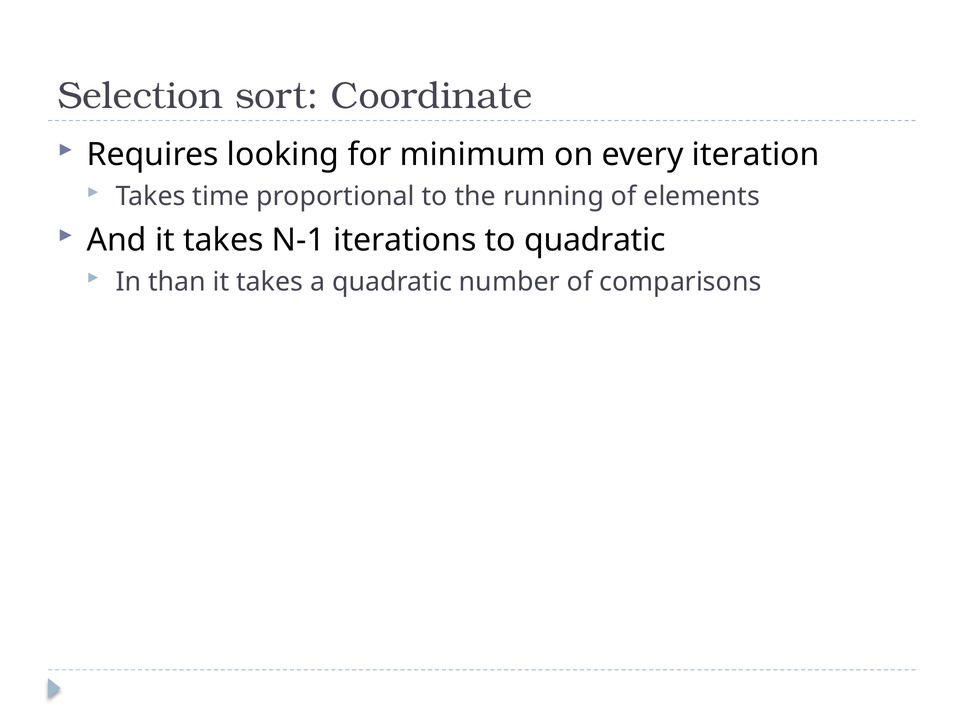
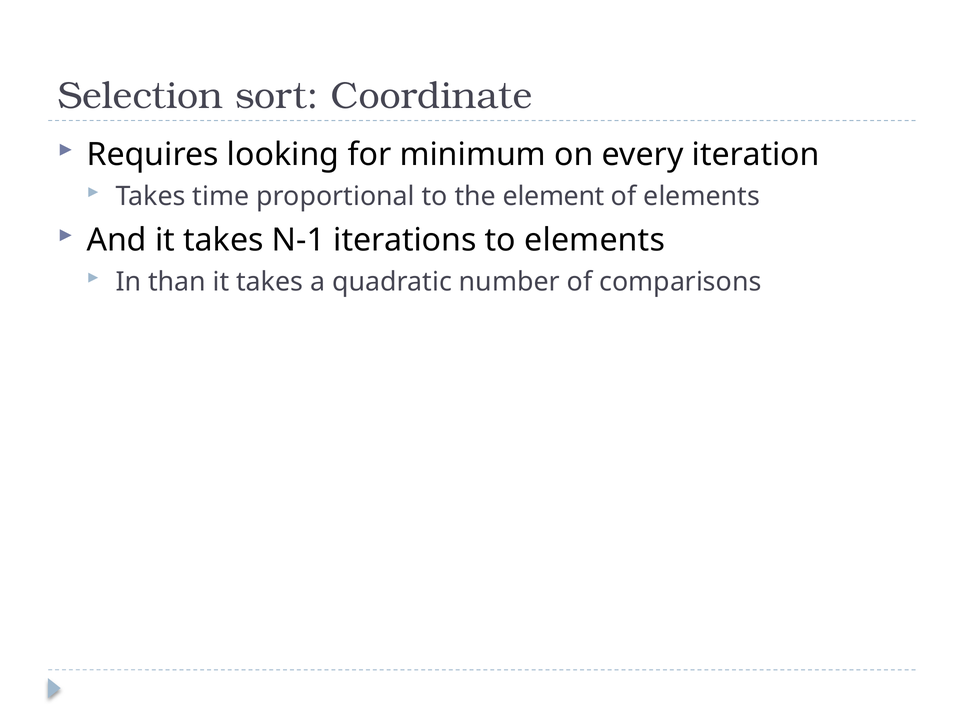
running: running -> element (554, 196)
to quadratic: quadratic -> elements (595, 240)
